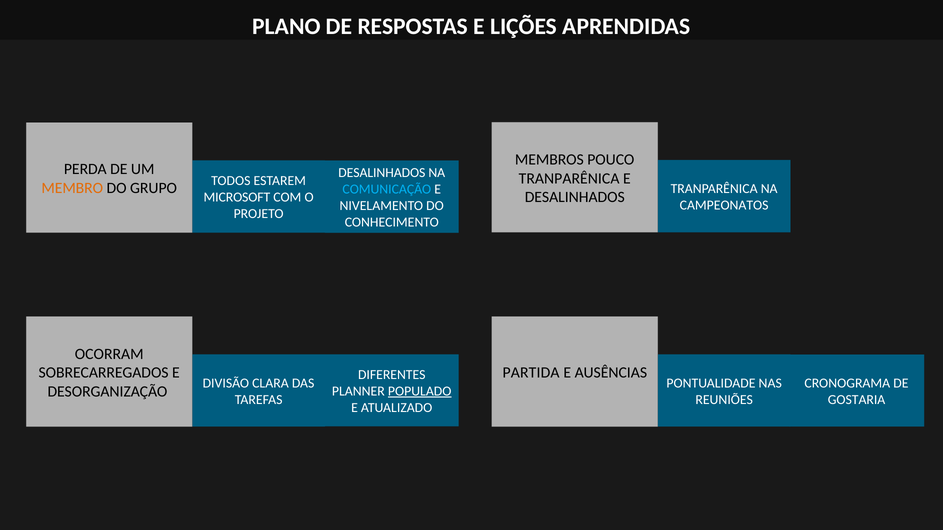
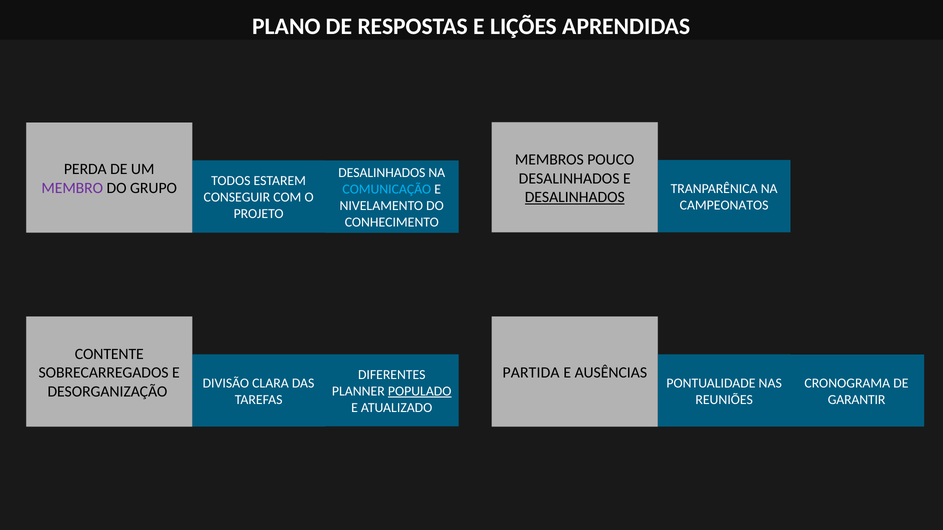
TRANPARÊNICA: TRANPARÊNICA -> DESALINHADOS (569, 179)
MEMBRO colour: orange -> purple (72, 188)
DESALINHADOS underline: none -> present (575, 197)
MICROSOFT: MICROSOFT -> CONSEGUIR (237, 198)
OCORRAM: OCORRAM -> CONTENTE (109, 354)
GOSTARIA: GOSTARIA -> GARANTIR (857, 400)
